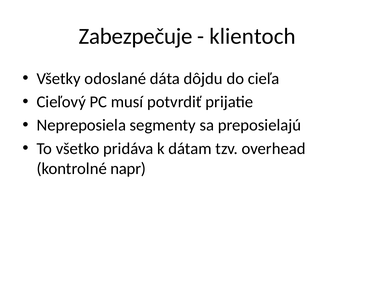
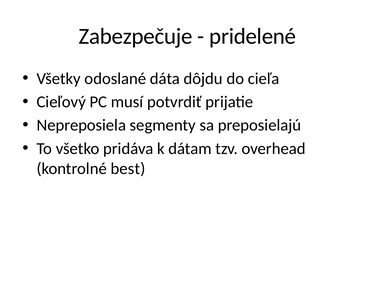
klientoch: klientoch -> pridelené (253, 36)
napr: napr -> best (128, 169)
